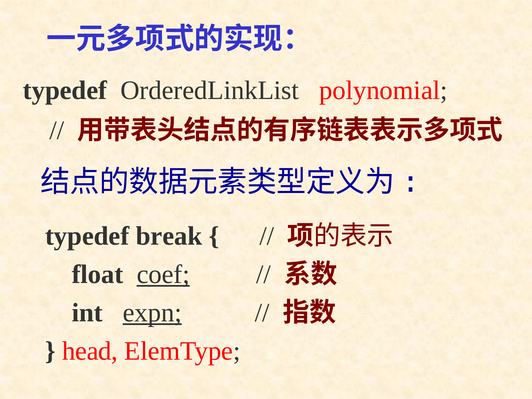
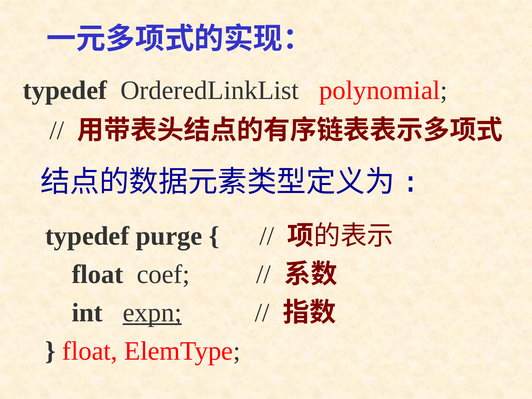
break: break -> purge (169, 236)
coef underline: present -> none (163, 274)
head: head -> float (90, 351)
